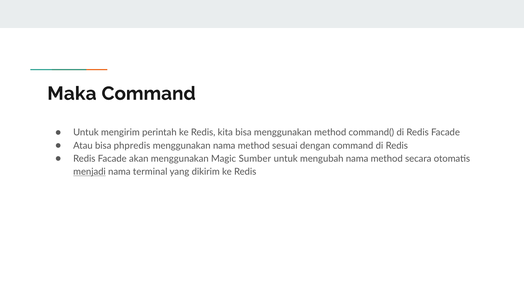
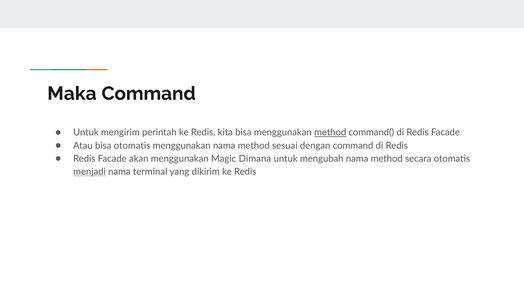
method underline: none -> present (330, 132)
bisa phpredis: phpredis -> otomatis (132, 145)
Sumber: Sumber -> Dimana (255, 159)
